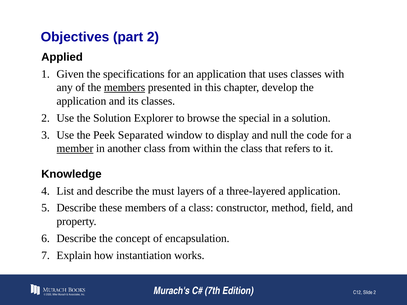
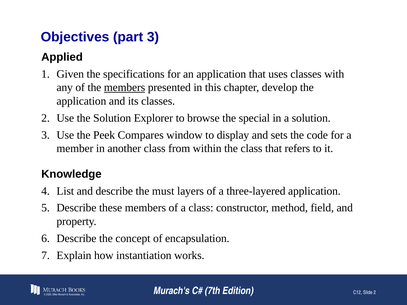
part 2: 2 -> 3 (153, 37)
Separated: Separated -> Compares (141, 135)
null: null -> sets (279, 135)
member underline: present -> none (75, 149)
